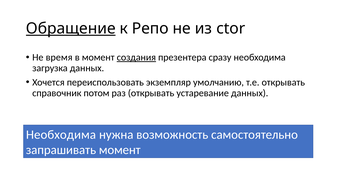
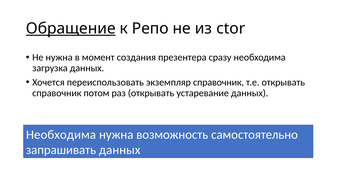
Не время: время -> нужна (59, 57)
создания underline: present -> none (136, 57)
экземпляр умолчанию: умолчанию -> справочник (219, 82)
запрашивать момент: момент -> данных (120, 150)
